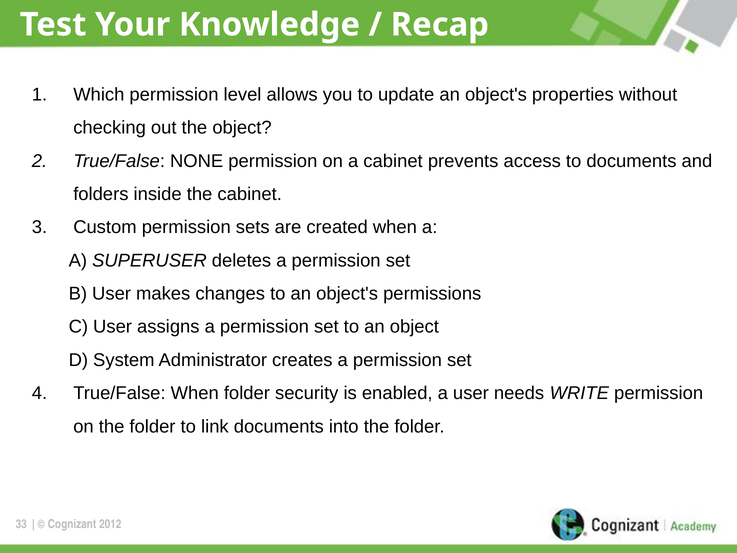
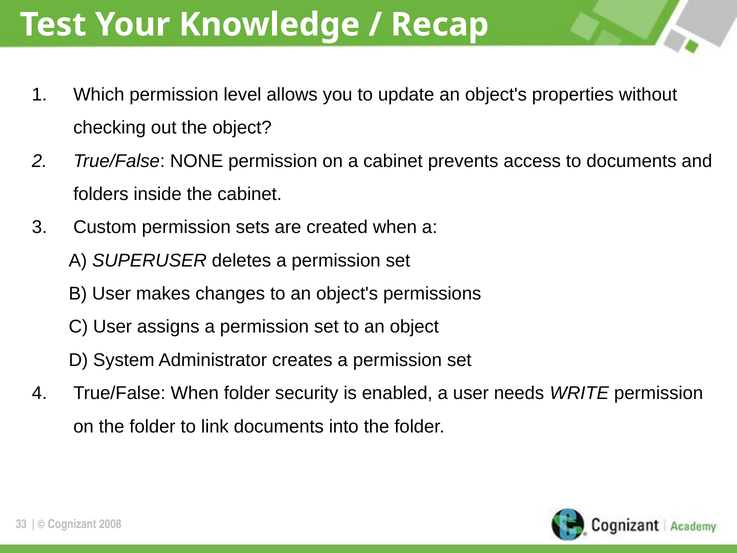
2012: 2012 -> 2008 (110, 524)
